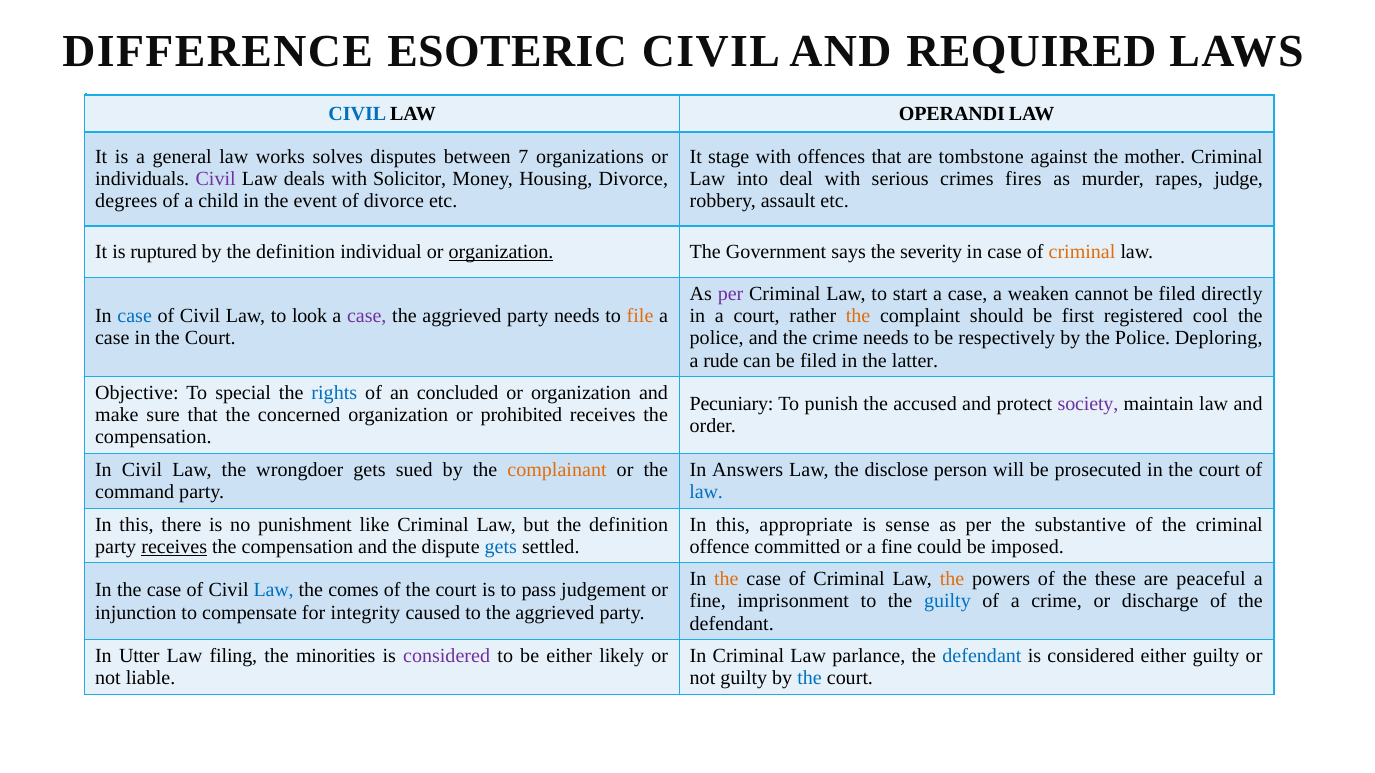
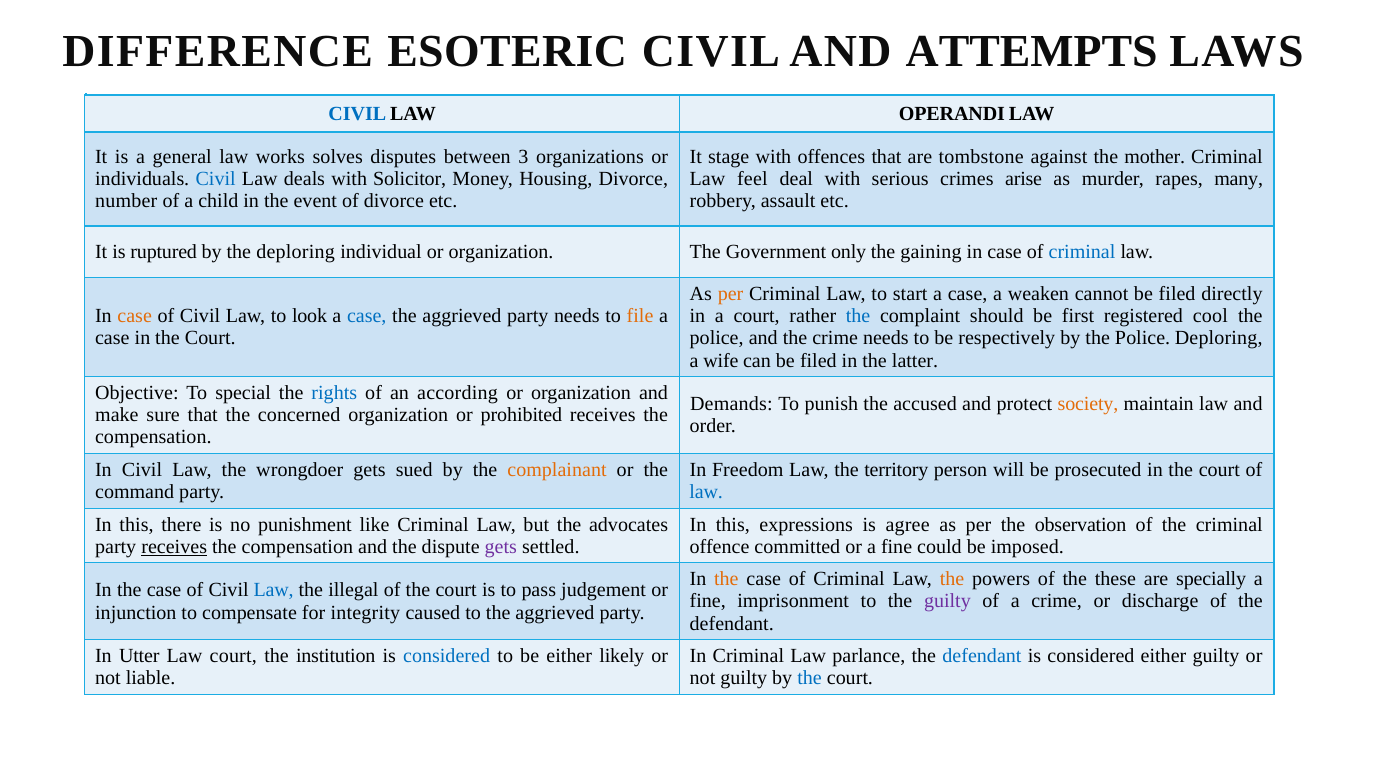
REQUIRED: REQUIRED -> ATTEMPTS (1032, 52)
7: 7 -> 3 (523, 157)
Civil colour: purple -> blue (216, 179)
into: into -> feel (752, 179)
fires: fires -> arise (1024, 179)
judge: judge -> many (1239, 179)
degrees: degrees -> number (126, 201)
by the definition: definition -> deploring (296, 252)
organization underline: present -> none (501, 252)
says: says -> only (849, 252)
severity: severity -> gaining (931, 252)
criminal colour: orange -> blue (1082, 252)
per colour: purple -> orange (731, 294)
case colour: blue -> orange (135, 316)
case colour: purple -> blue (367, 316)
the colour: orange -> blue (858, 316)
rude: rude -> wife (721, 361)
concluded: concluded -> according (457, 393)
Pecuniary: Pecuniary -> Demands (731, 404)
society colour: purple -> orange (1088, 404)
Answers: Answers -> Freedom (748, 470)
disclose: disclose -> territory (896, 470)
but the definition: definition -> advocates (629, 525)
appropriate: appropriate -> expressions (806, 525)
sense: sense -> agree (908, 525)
substantive: substantive -> observation (1081, 525)
gets colour: blue -> purple (501, 547)
peaceful: peaceful -> specially (1211, 579)
comes: comes -> illegal (353, 591)
guilty colour: blue -> purple (947, 602)
Law filing: filing -> court (233, 656)
minorities: minorities -> institution (336, 656)
considered colour: purple -> blue (447, 656)
